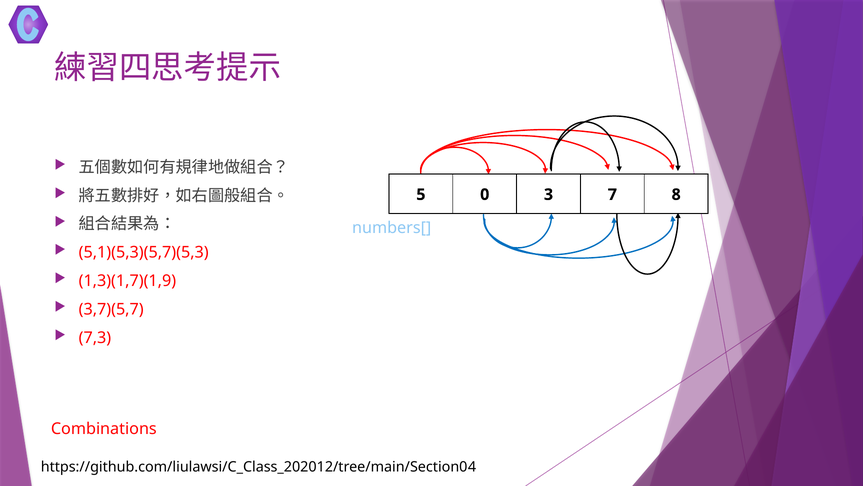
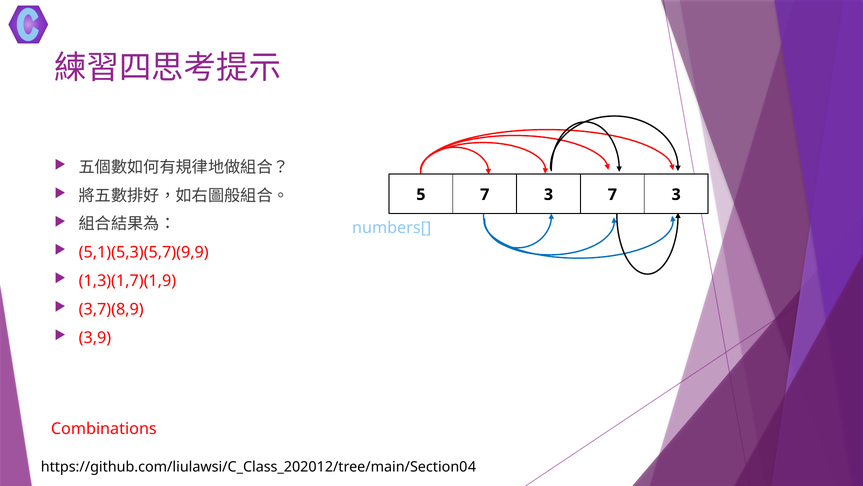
5 0: 0 -> 7 (485, 194)
3 7 8: 8 -> 3 (676, 194)
5,1)(5,3)(5,7)(5,3: 5,1)(5,3)(5,7)(5,3 -> 5,1)(5,3)(5,7)(9,9 (144, 252)
3,7)(5,7: 3,7)(5,7 -> 3,7)(8,9 (111, 309)
7,3: 7,3 -> 3,9 (95, 337)
